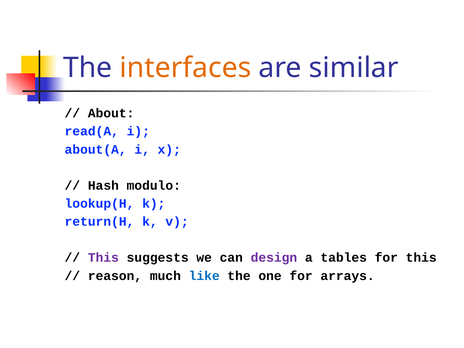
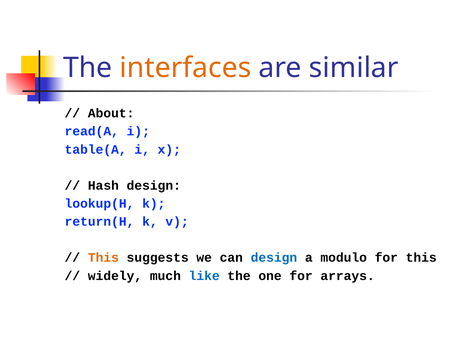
about(A: about(A -> table(A (96, 149)
Hash modulo: modulo -> design (154, 186)
This colour: purple -> orange (103, 258)
design colour: purple -> blue (274, 258)
tables: tables -> modulo (344, 258)
reason: reason -> widely (115, 276)
